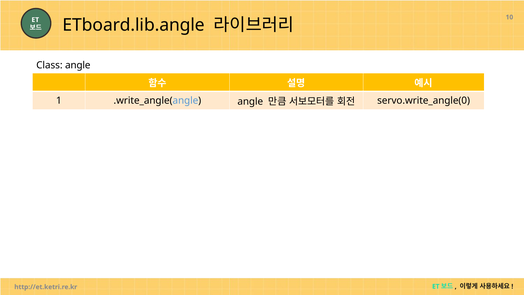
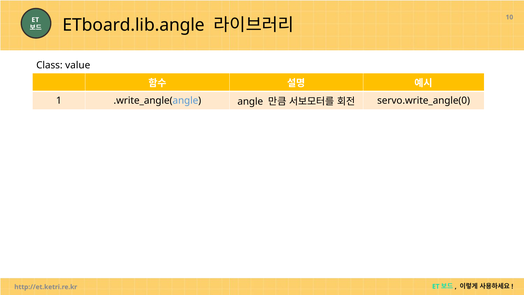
Class angle: angle -> value (78, 65)
